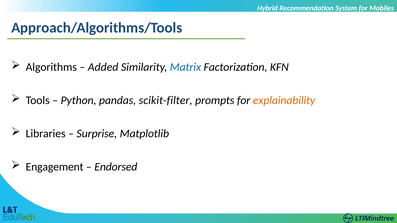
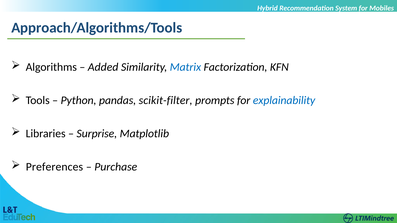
explainability colour: orange -> blue (284, 100)
Engagement: Engagement -> Preferences (54, 167)
Endorsed: Endorsed -> Purchase (116, 167)
